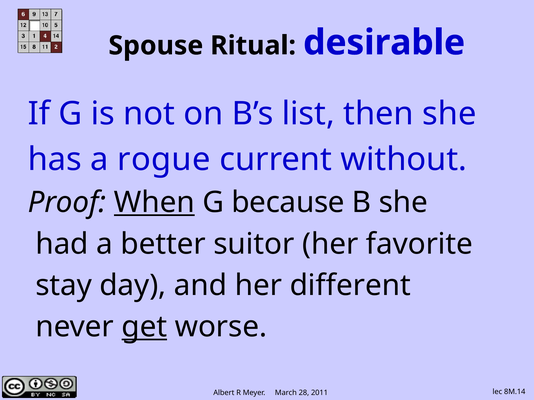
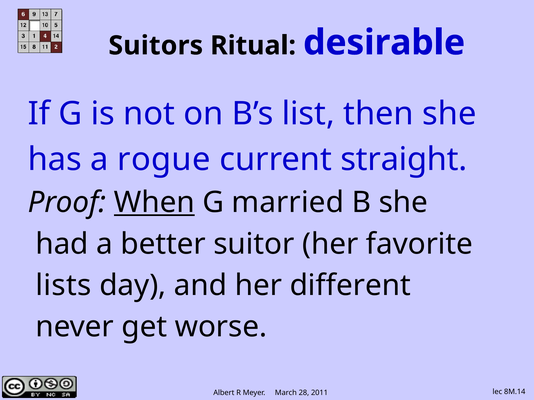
Spouse: Spouse -> Suitors (156, 46)
without: without -> straight (404, 160)
because: because -> married (288, 203)
stay: stay -> lists (63, 286)
get underline: present -> none (144, 327)
